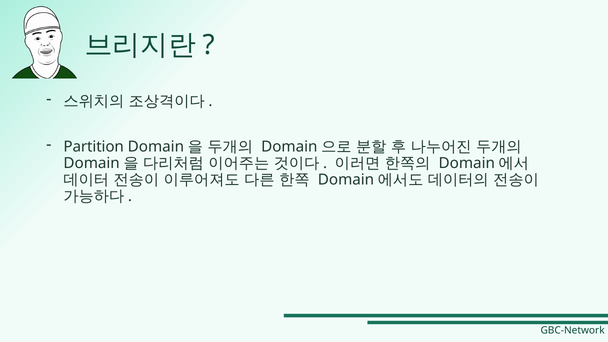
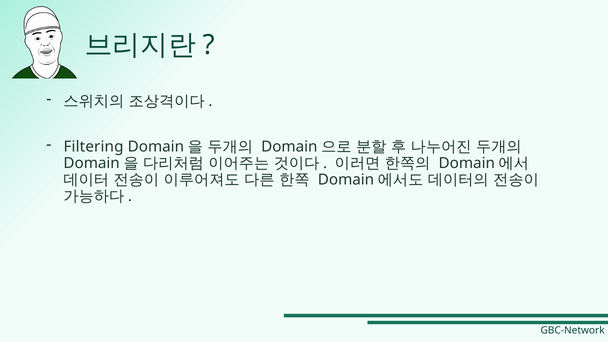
Partition: Partition -> Filtering (94, 147)
